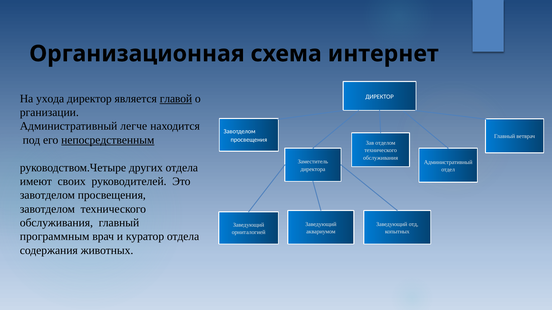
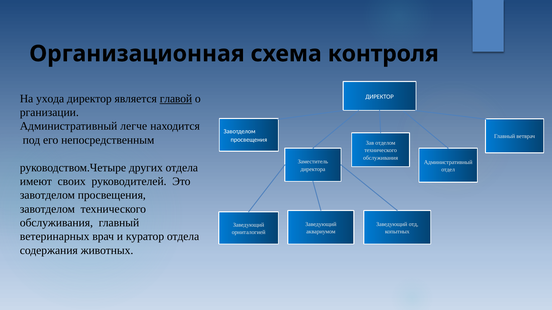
интернет: интернет -> контроля (383, 54)
непосредственным underline: present -> none (108, 140)
программным: программным -> ветеринарных (55, 237)
